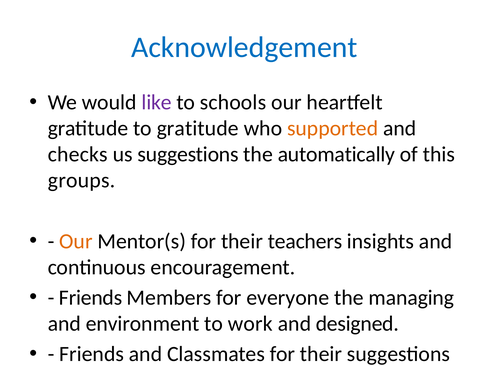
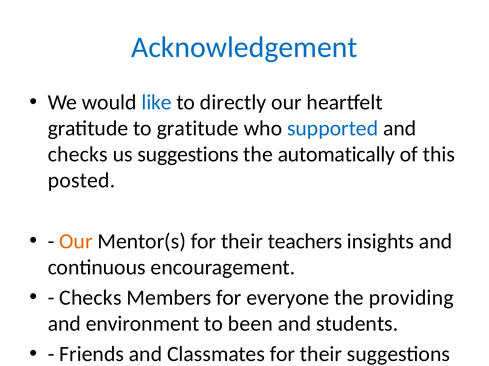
like colour: purple -> blue (157, 103)
schools: schools -> directly (233, 103)
supported colour: orange -> blue (333, 129)
groups: groups -> posted (82, 181)
Friends: Friends -> Checks (90, 298)
managing: managing -> providing (411, 298)
environment to work: work -> been (250, 324)
designed: designed -> students (357, 324)
